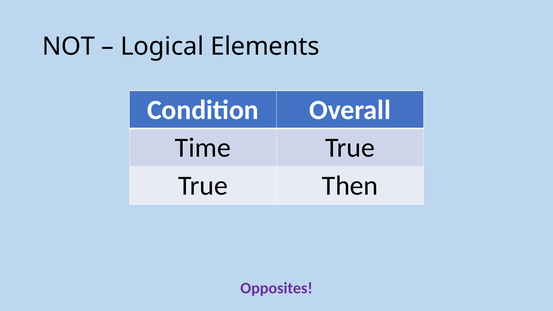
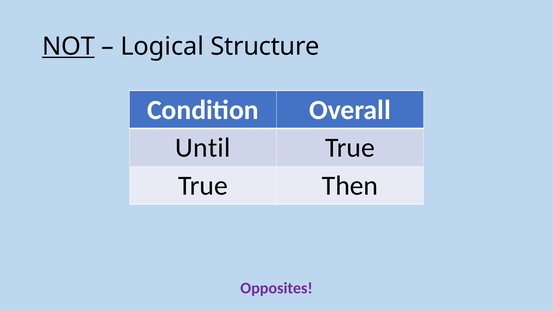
NOT underline: none -> present (68, 46)
Elements: Elements -> Structure (265, 46)
Time: Time -> Until (203, 148)
